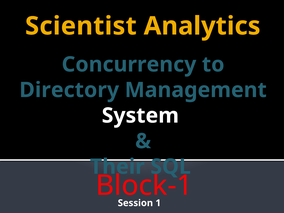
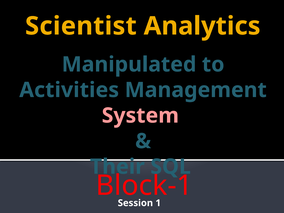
Concurrency: Concurrency -> Manipulated (129, 64)
Directory: Directory -> Activities (69, 90)
System colour: white -> pink (140, 116)
